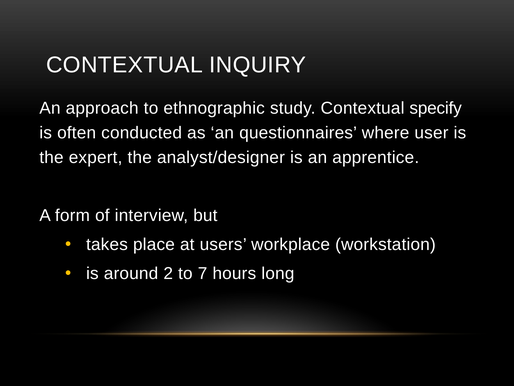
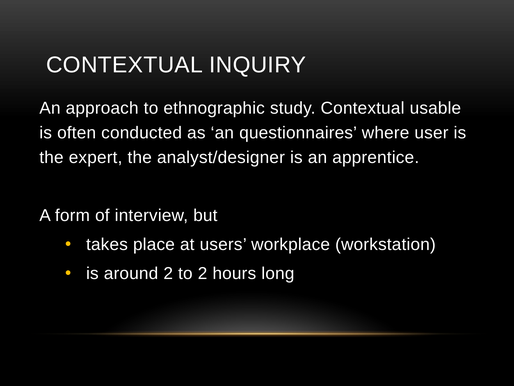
specify: specify -> usable (435, 108)
to 7: 7 -> 2 (203, 273)
